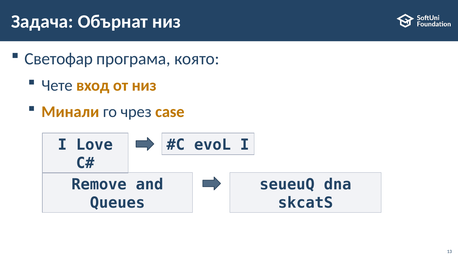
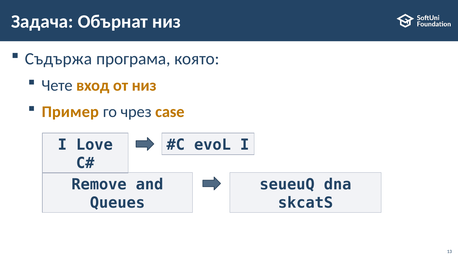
Светофар: Светофар -> Съдържа (58, 59)
Минали: Минали -> Пример (70, 112)
